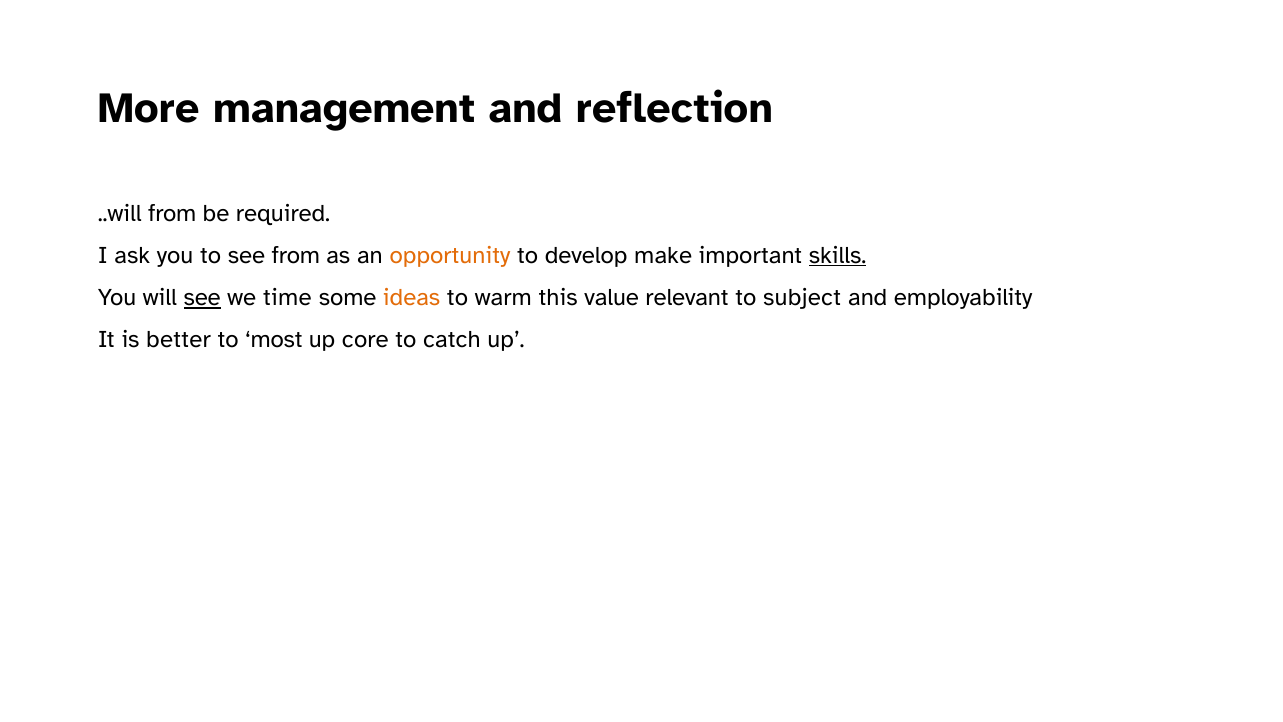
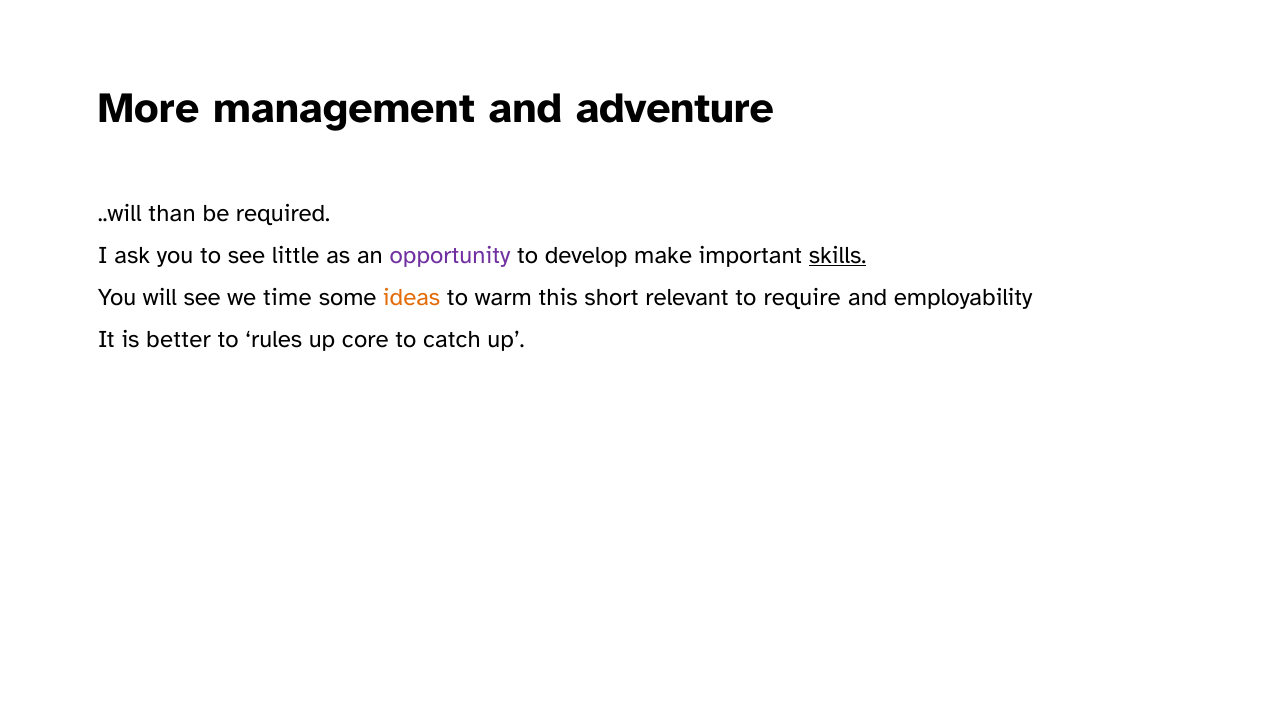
reflection: reflection -> adventure (675, 108)
..will from: from -> than (172, 213)
see from: from -> little (296, 255)
opportunity colour: orange -> purple (450, 255)
see underline: present -> none (202, 298)
value: value -> short (611, 298)
subject: subject -> require (802, 298)
most: most -> rules (274, 340)
